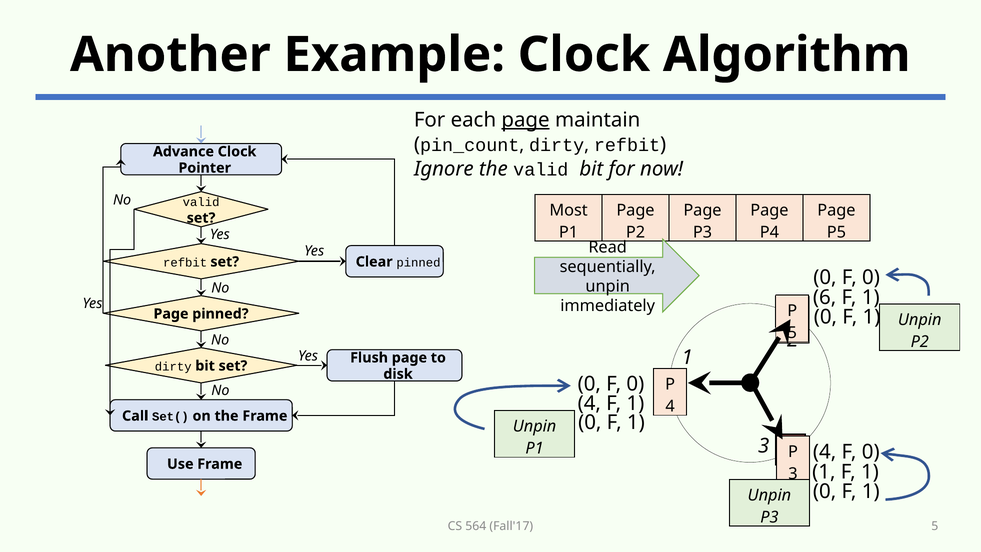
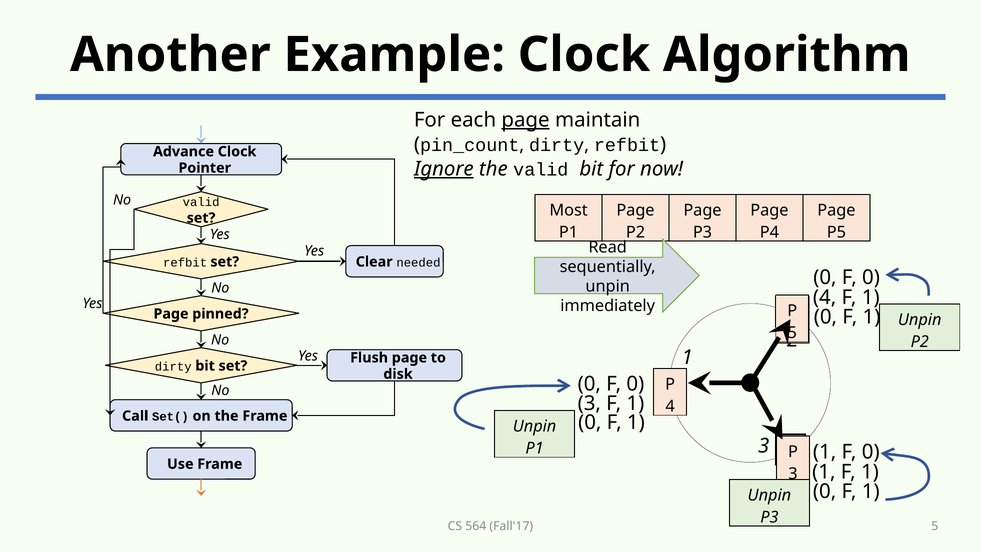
Ignore underline: none -> present (444, 169)
Clear pinned: pinned -> needed (418, 262)
6: 6 -> 4 (825, 297)
4: 4 -> 3 (589, 403)
4: 4 -> 1 (825, 452)
